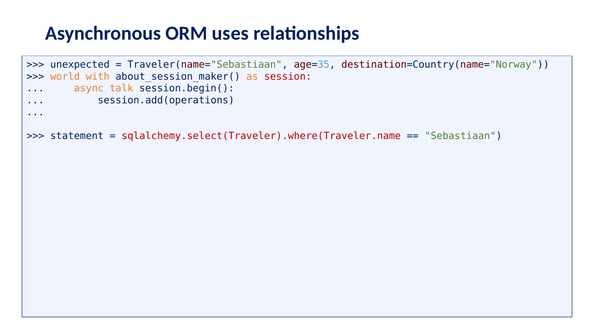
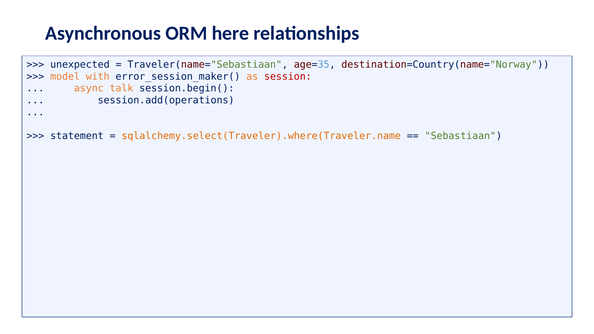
uses: uses -> here (230, 33)
world: world -> model (65, 77)
about_session_maker(: about_session_maker( -> error_session_maker( (178, 77)
sqlalchemy.select(Traveler).where(Traveler.name colour: red -> orange (261, 136)
